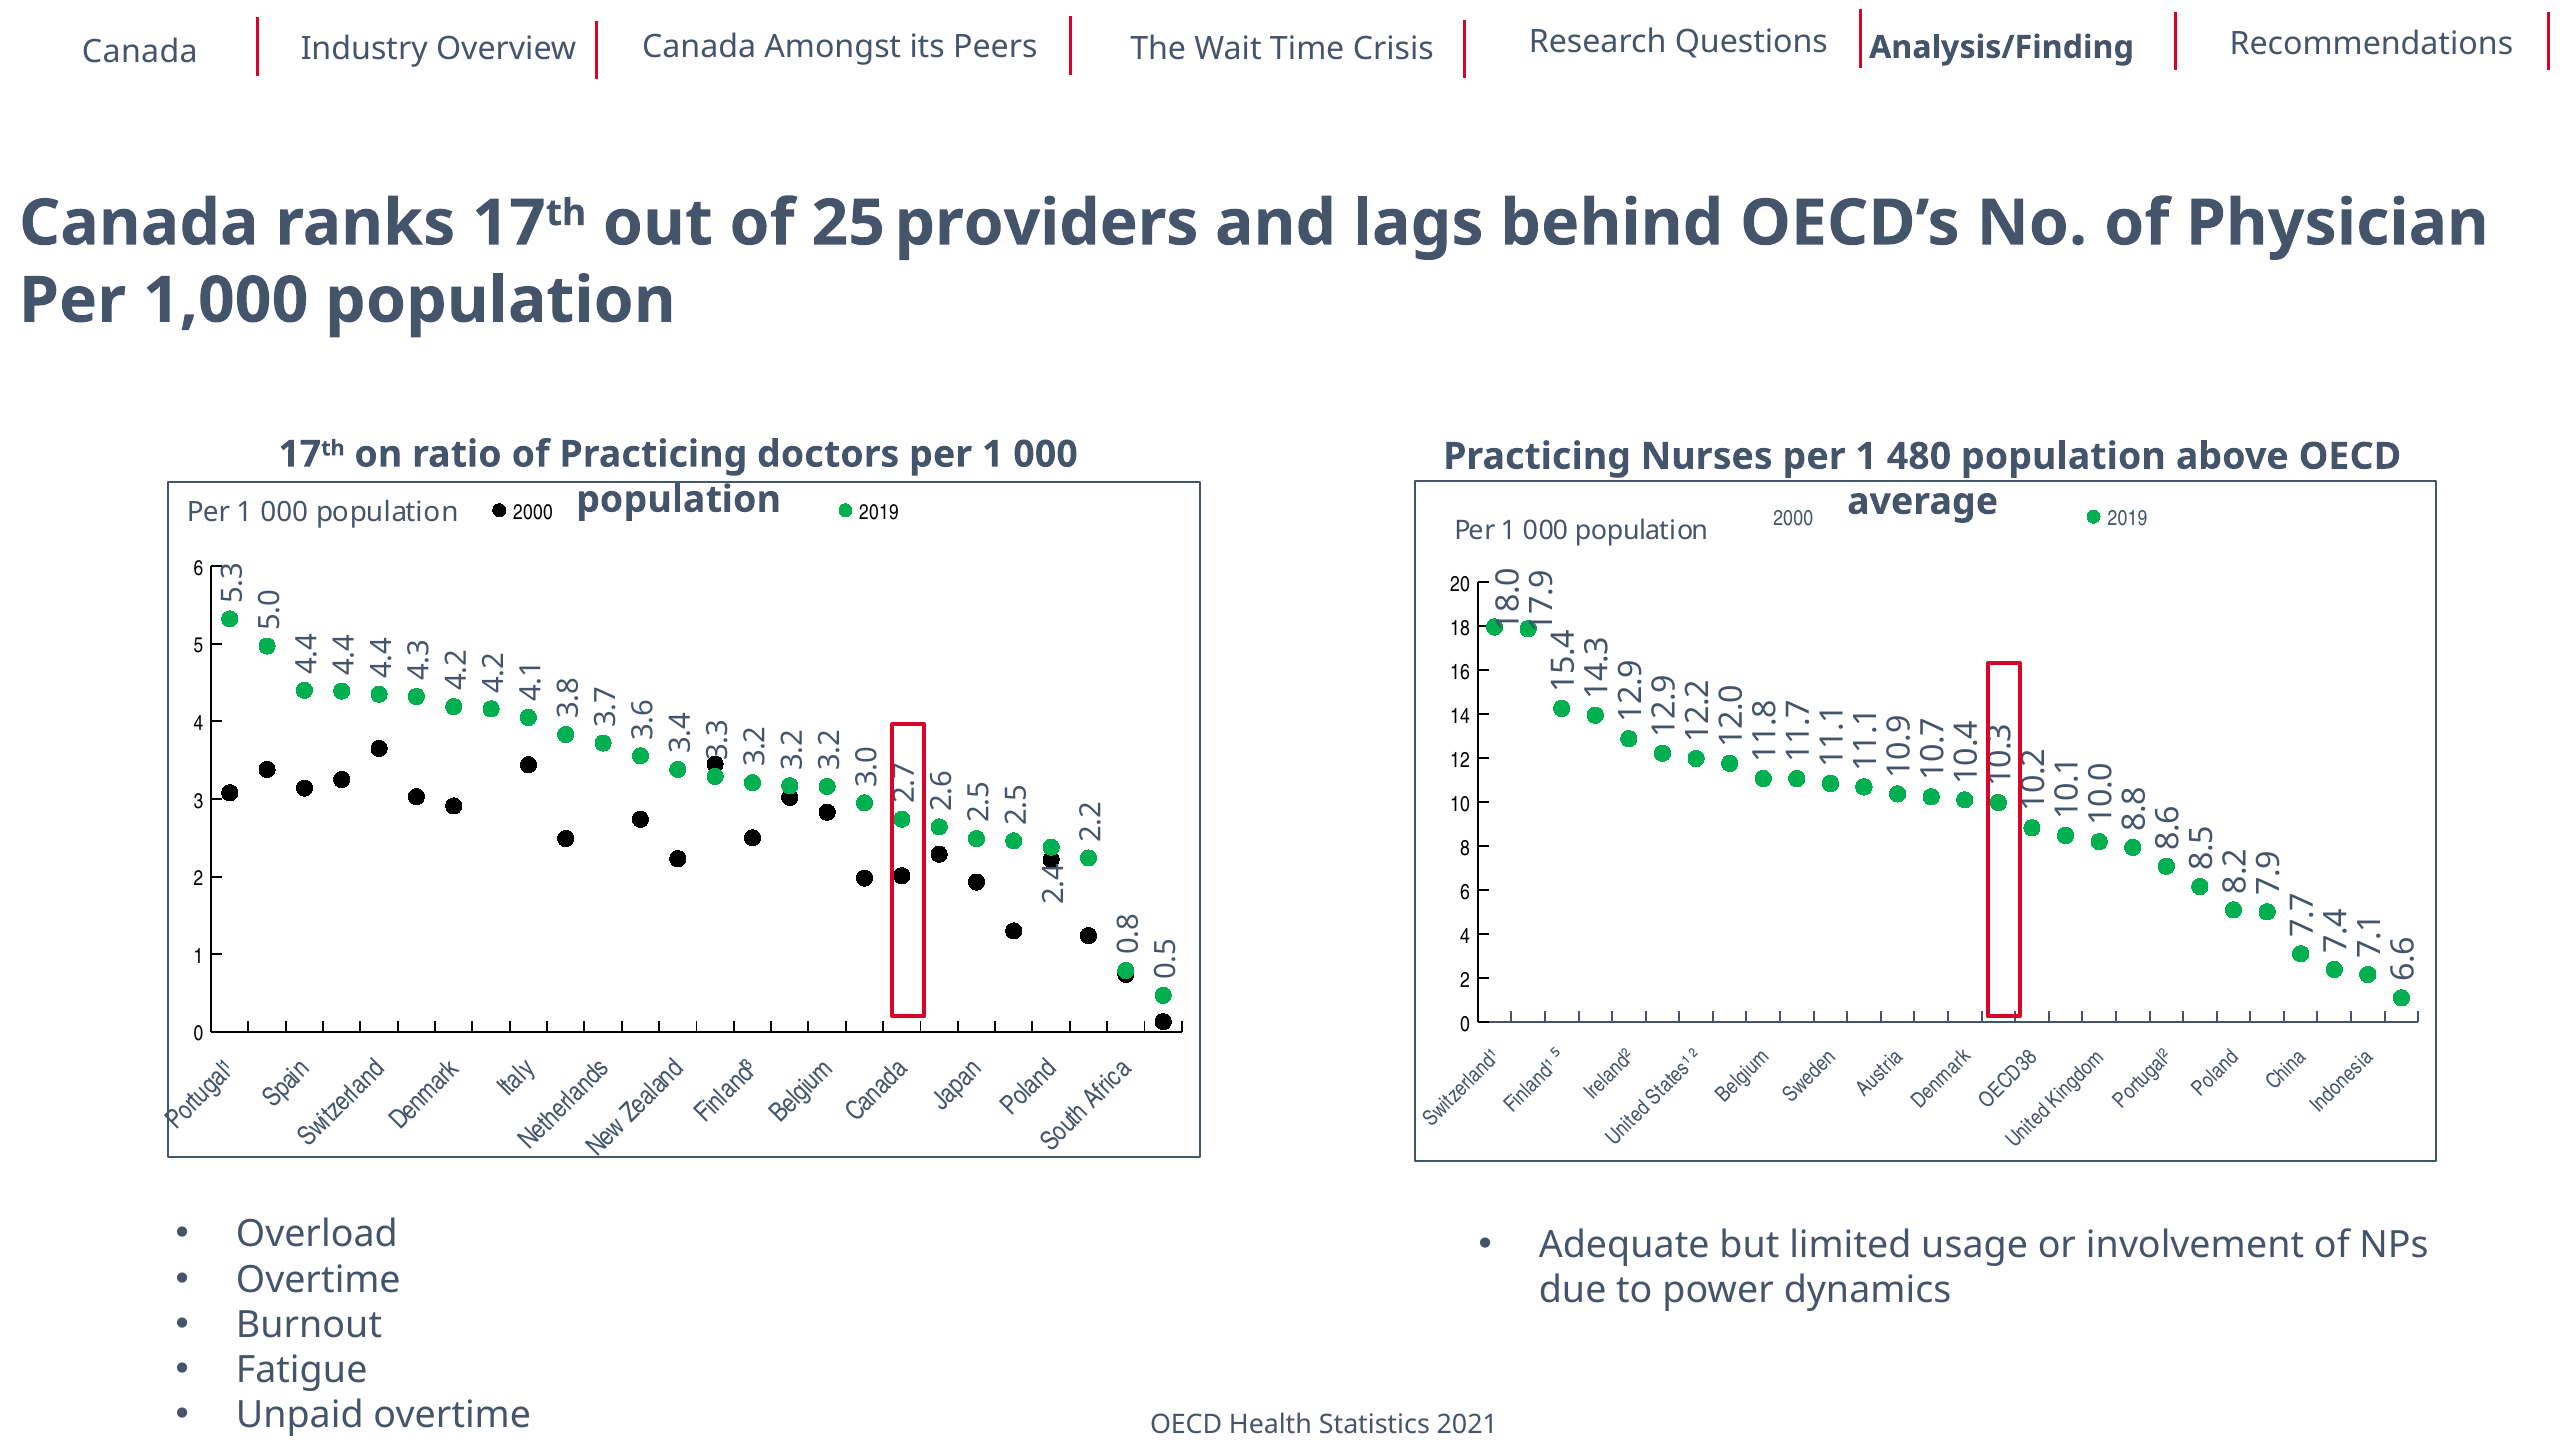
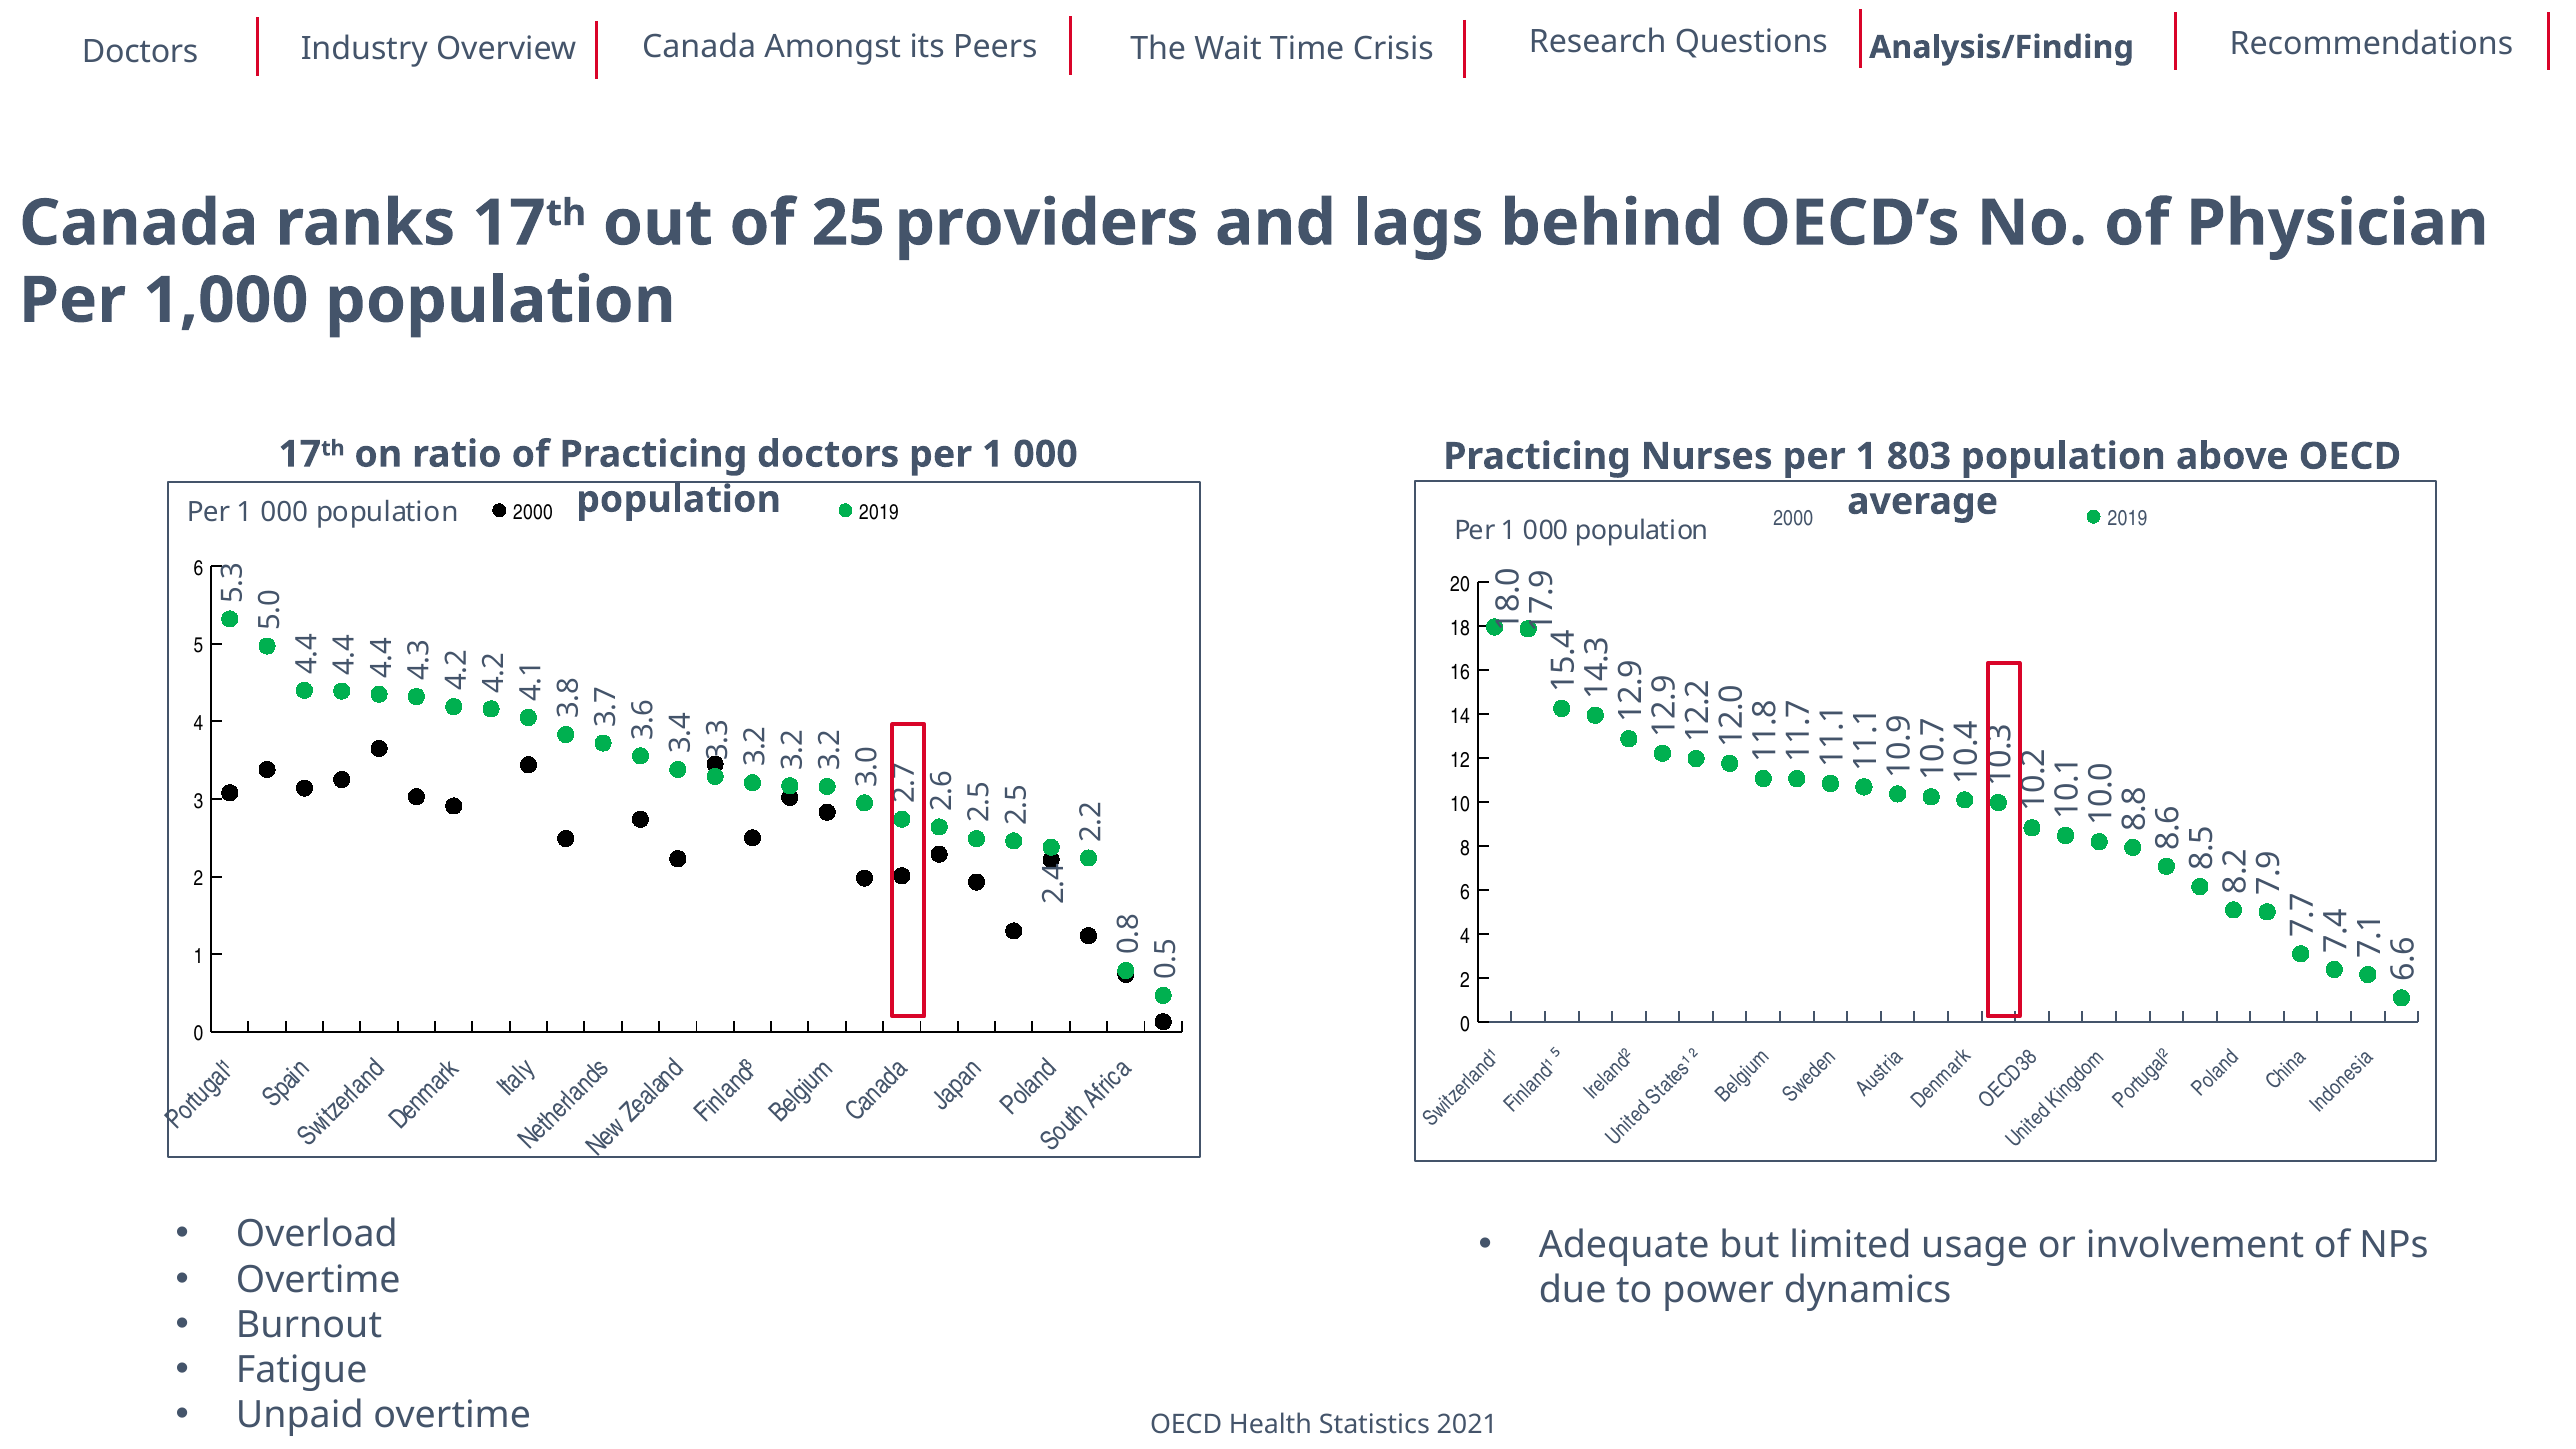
Canada: Canada -> Doctors (140, 52)
480: 480 -> 803 (1919, 456)
